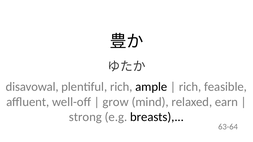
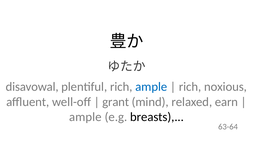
ample colour: black -> blue (151, 87)
feasible: feasible -> noxious (225, 87)
grow: grow -> grant (116, 102)
strong: strong -> ample (85, 117)
